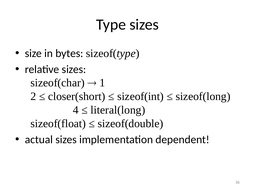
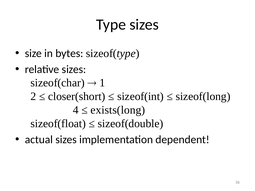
literal(long: literal(long -> exists(long (118, 110)
